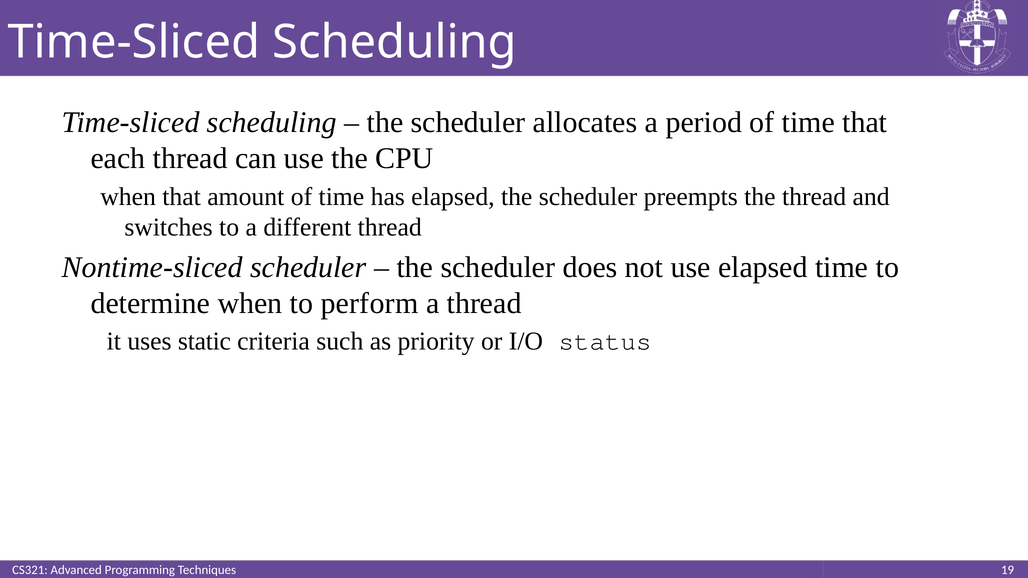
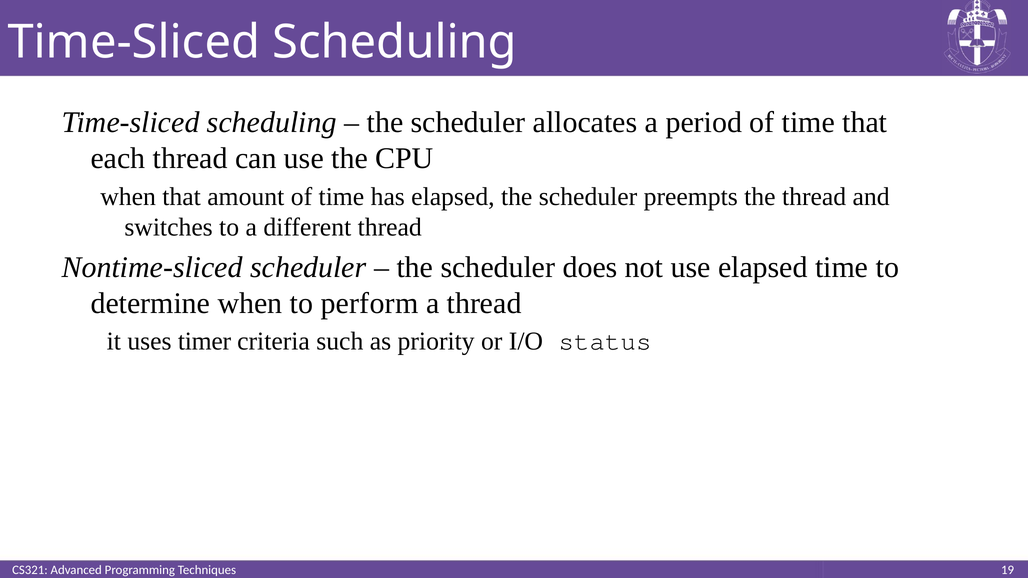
static: static -> timer (205, 342)
